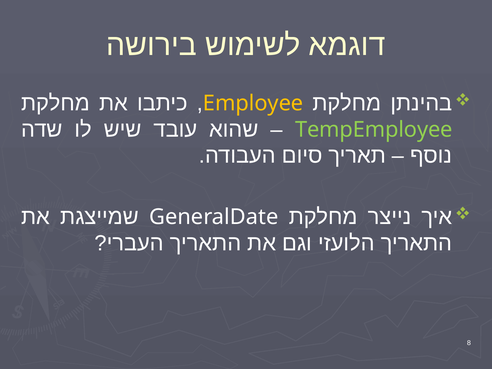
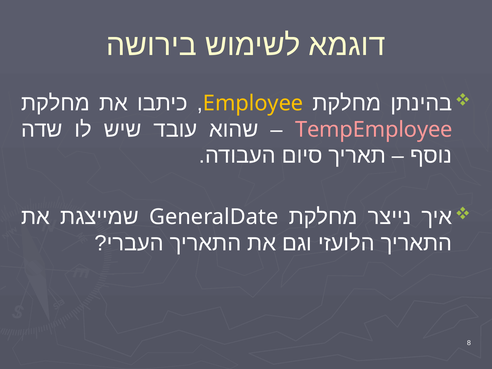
TempEmployee colour: light green -> pink (374, 129)
